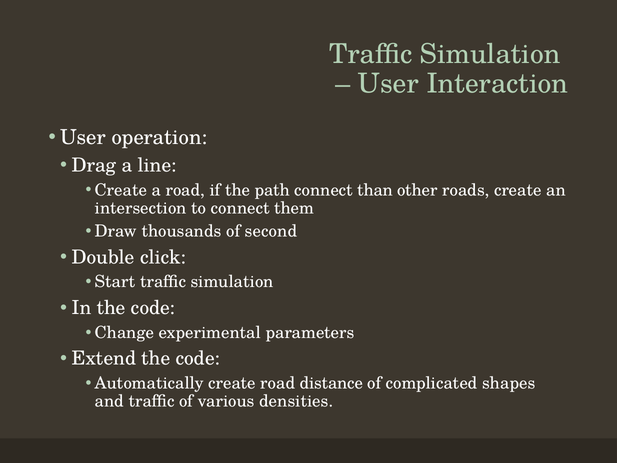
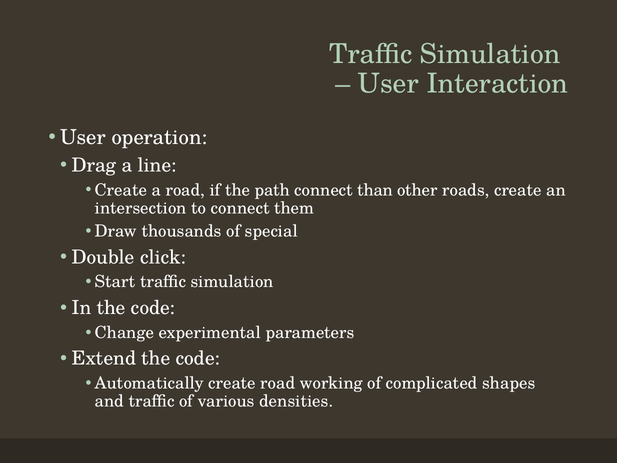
second: second -> special (271, 231)
distance: distance -> working (331, 383)
